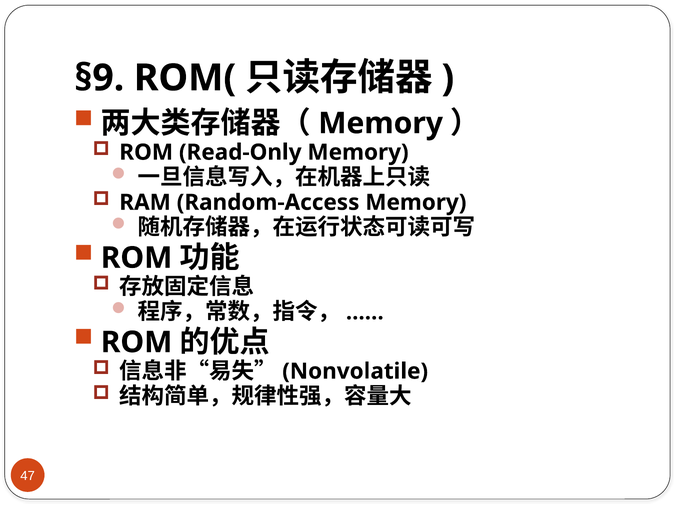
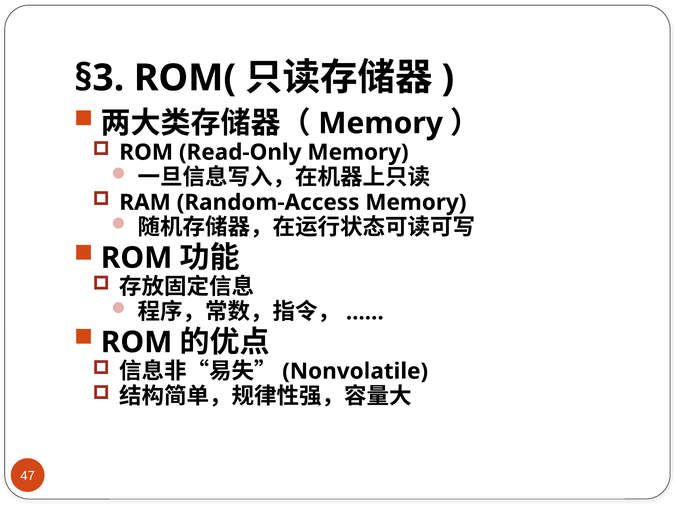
§9: §9 -> §3 (99, 78)
